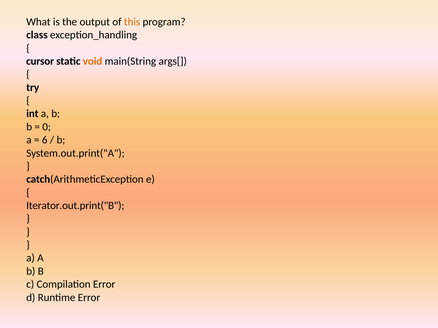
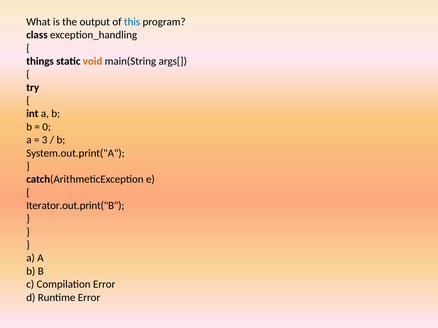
this colour: orange -> blue (132, 22)
cursor: cursor -> things (40, 61)
6: 6 -> 3 (45, 140)
